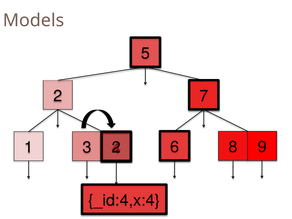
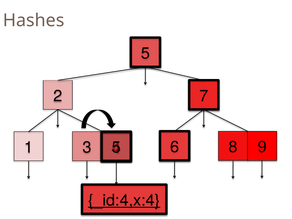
Models: Models -> Hashes (34, 20)
3 2: 2 -> 5 (116, 147)
_id:4,x:4 underline: none -> present (124, 200)
